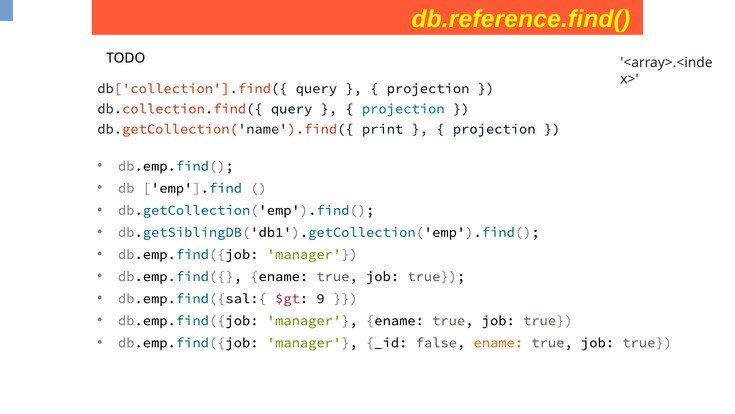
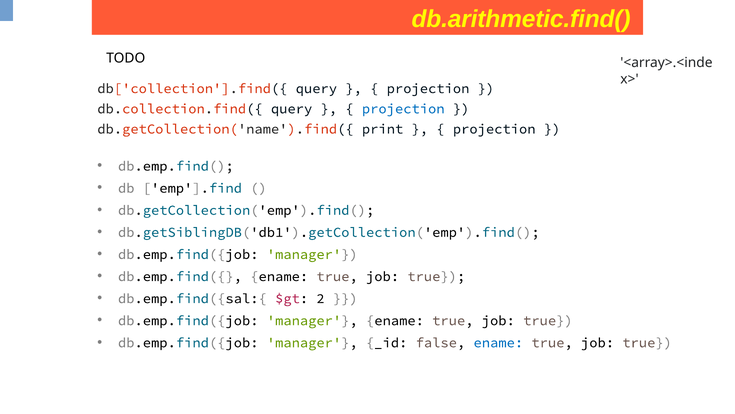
db.reference.find(: db.reference.find( -> db.arithmetic.find( (521, 19)
9: 9 -> 2 (321, 298)
ename colour: orange -> blue (498, 342)
